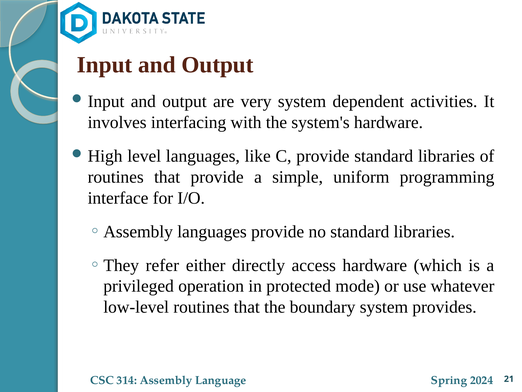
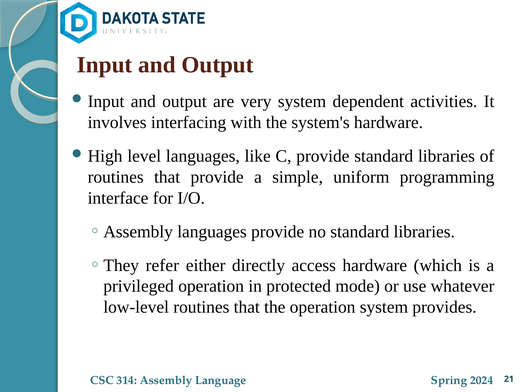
the boundary: boundary -> operation (323, 307)
